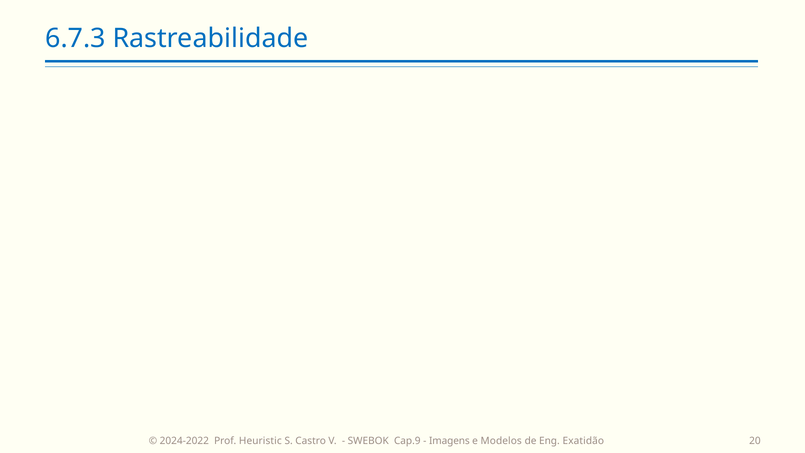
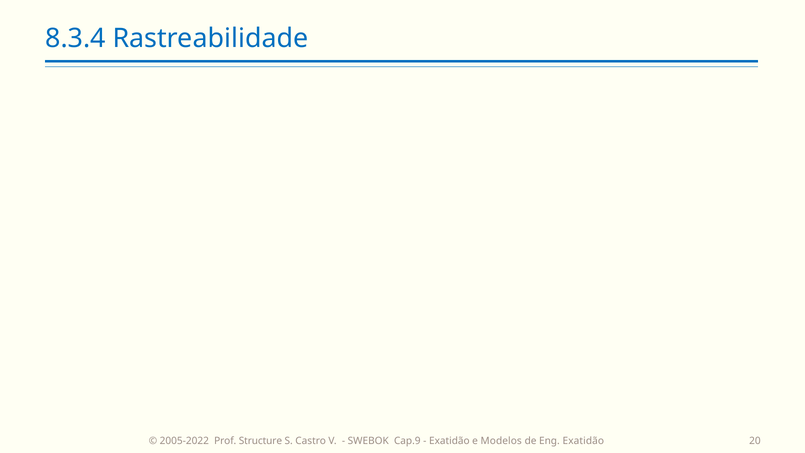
6.7.3: 6.7.3 -> 8.3.4 (75, 38)
2024-2022: 2024-2022 -> 2005-2022 (184, 441)
Heuristic: Heuristic -> Structure (260, 441)
Imagens: Imagens -> Exatidão (449, 441)
